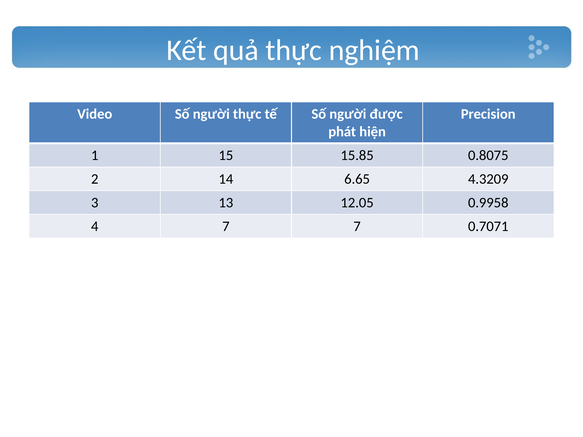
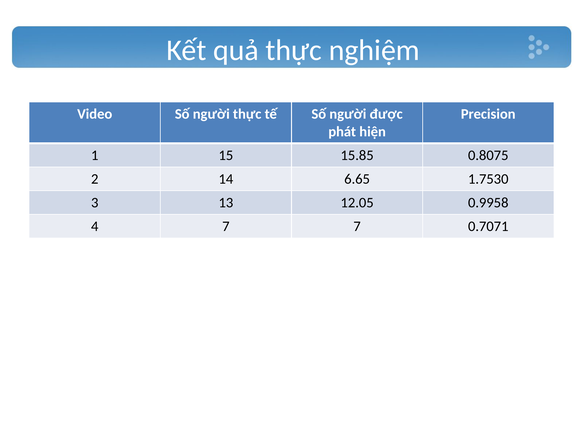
4.3209: 4.3209 -> 1.7530 (488, 179)
